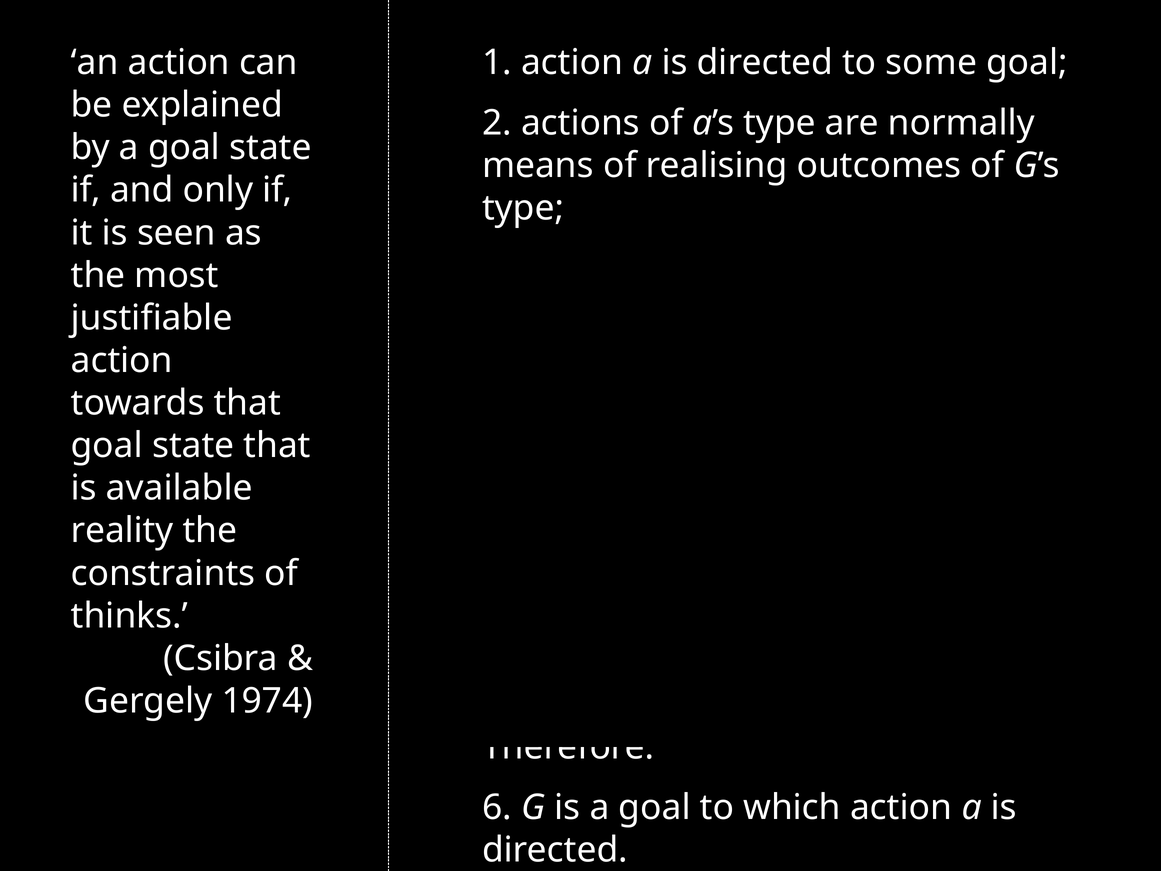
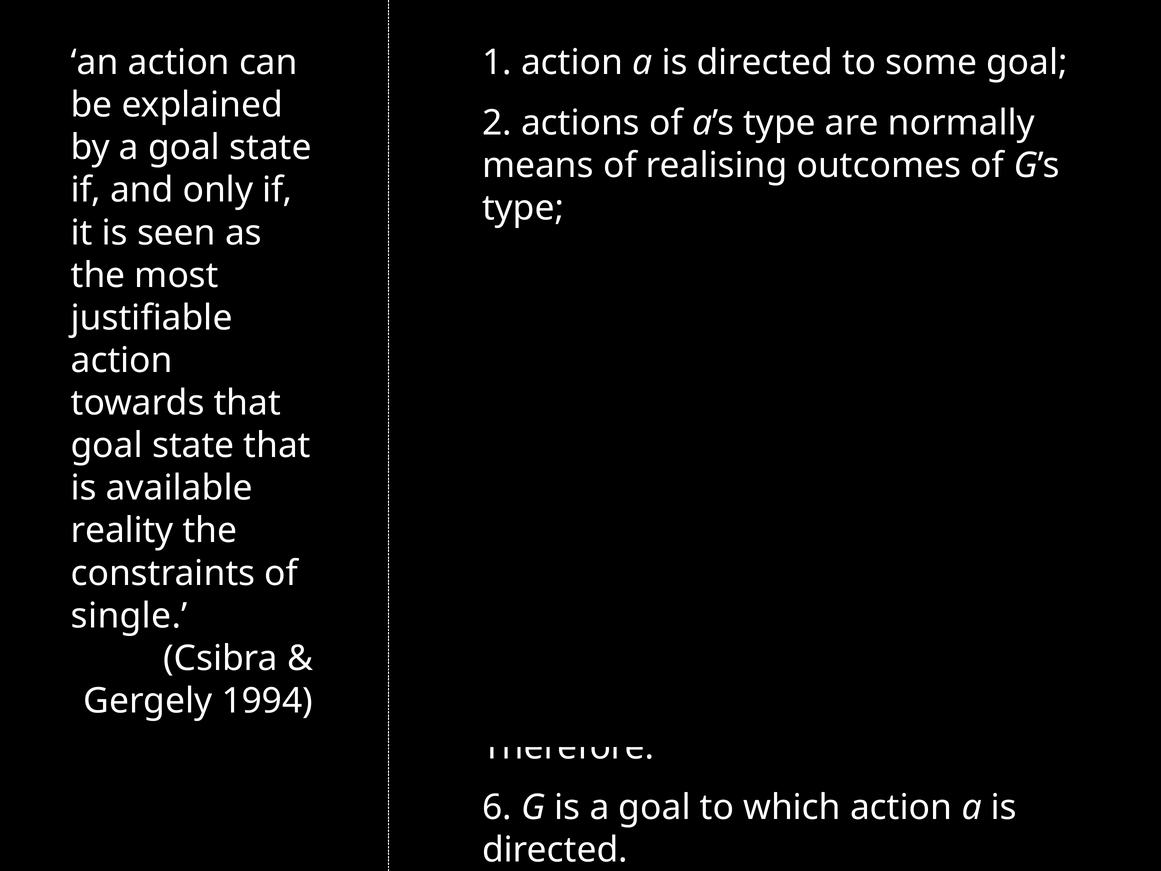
thinks: thinks -> single (129, 616)
1974: 1974 -> 1994 (267, 701)
